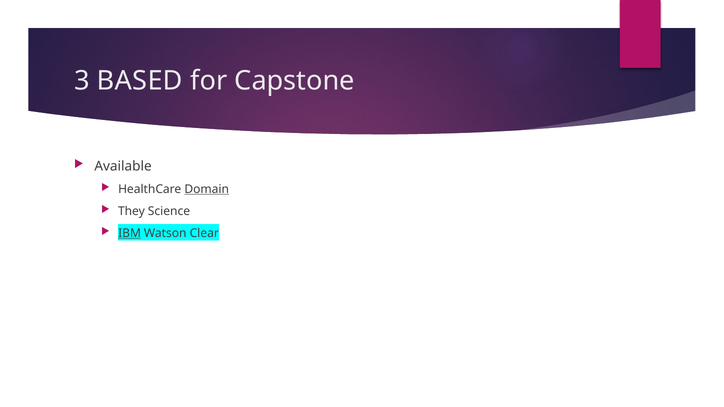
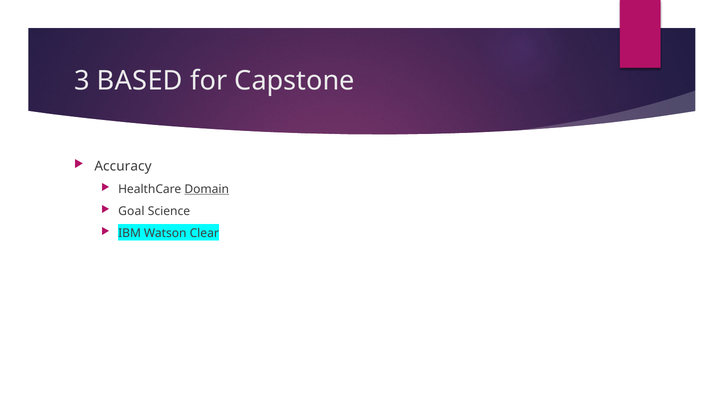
Available: Available -> Accuracy (123, 166)
They: They -> Goal (131, 211)
IBM underline: present -> none (130, 233)
